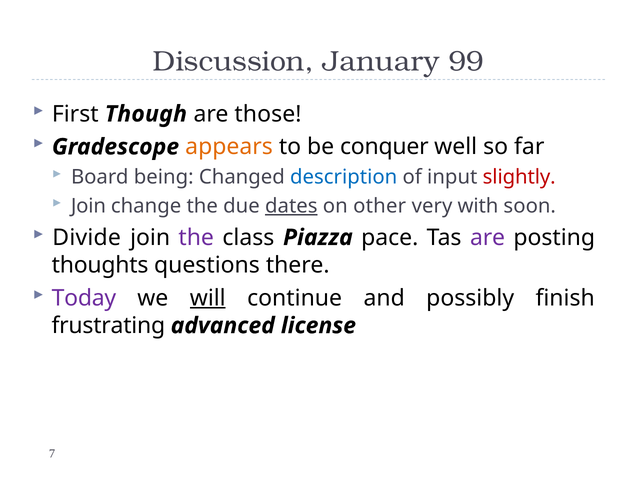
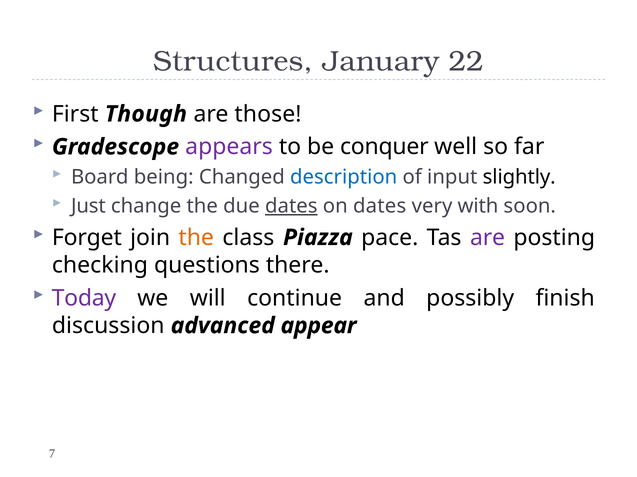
Discussion: Discussion -> Structures (233, 61)
99: 99 -> 22 (466, 61)
appears colour: orange -> purple (229, 147)
slightly colour: red -> black (519, 177)
Join: Join -> Just (88, 206)
on other: other -> dates (380, 206)
Divide: Divide -> Forget (87, 238)
the colour: purple -> orange (196, 238)
thoughts: thoughts -> checking (100, 266)
will underline: present -> none (208, 299)
frustrating: frustrating -> discussion (108, 326)
license: license -> appear (319, 326)
